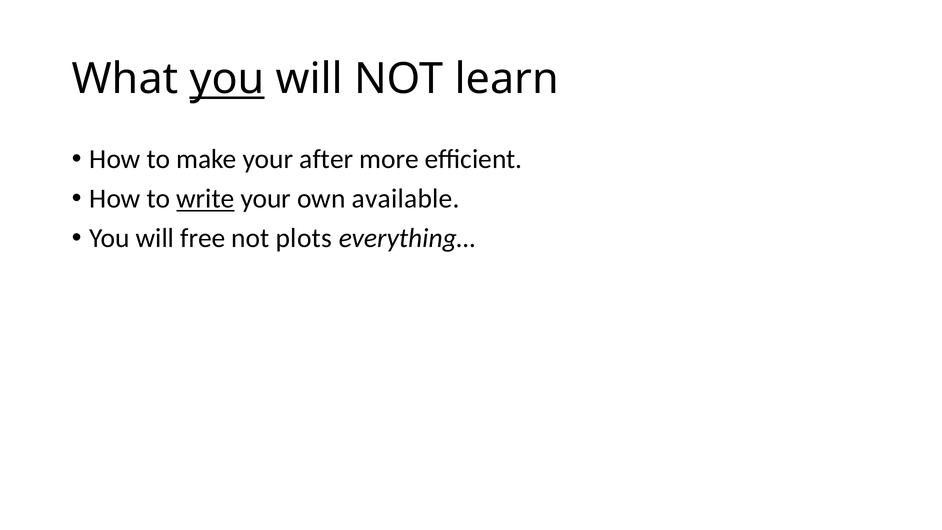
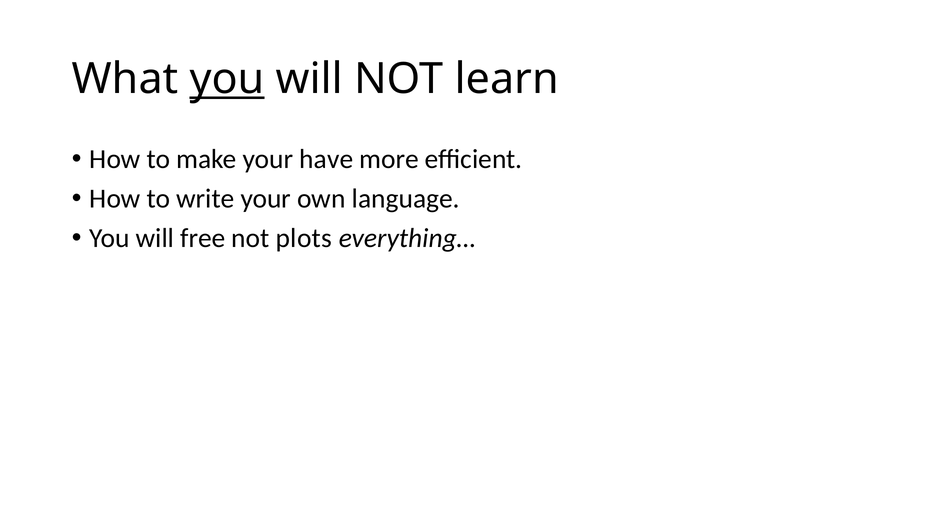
after: after -> have (326, 159)
write underline: present -> none (205, 199)
available: available -> language (406, 199)
